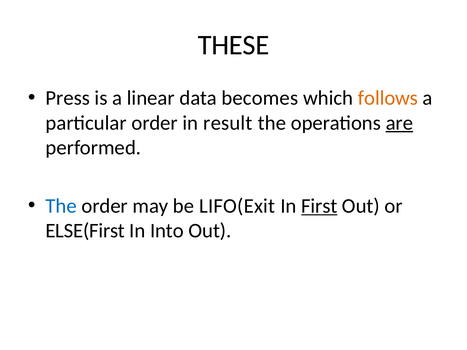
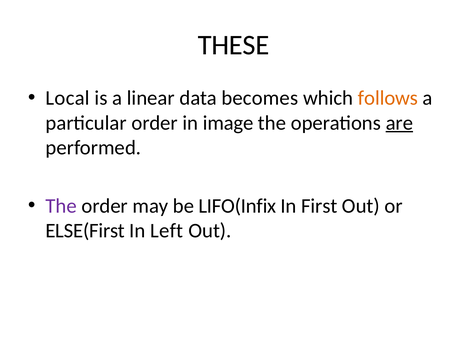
Press: Press -> Local (68, 98)
result: result -> image (228, 123)
The colour: blue -> purple (61, 206)
LIFO(Exit: LIFO(Exit -> LIFO(Infix (237, 206)
First underline: present -> none (319, 206)
Into: Into -> Left (167, 231)
